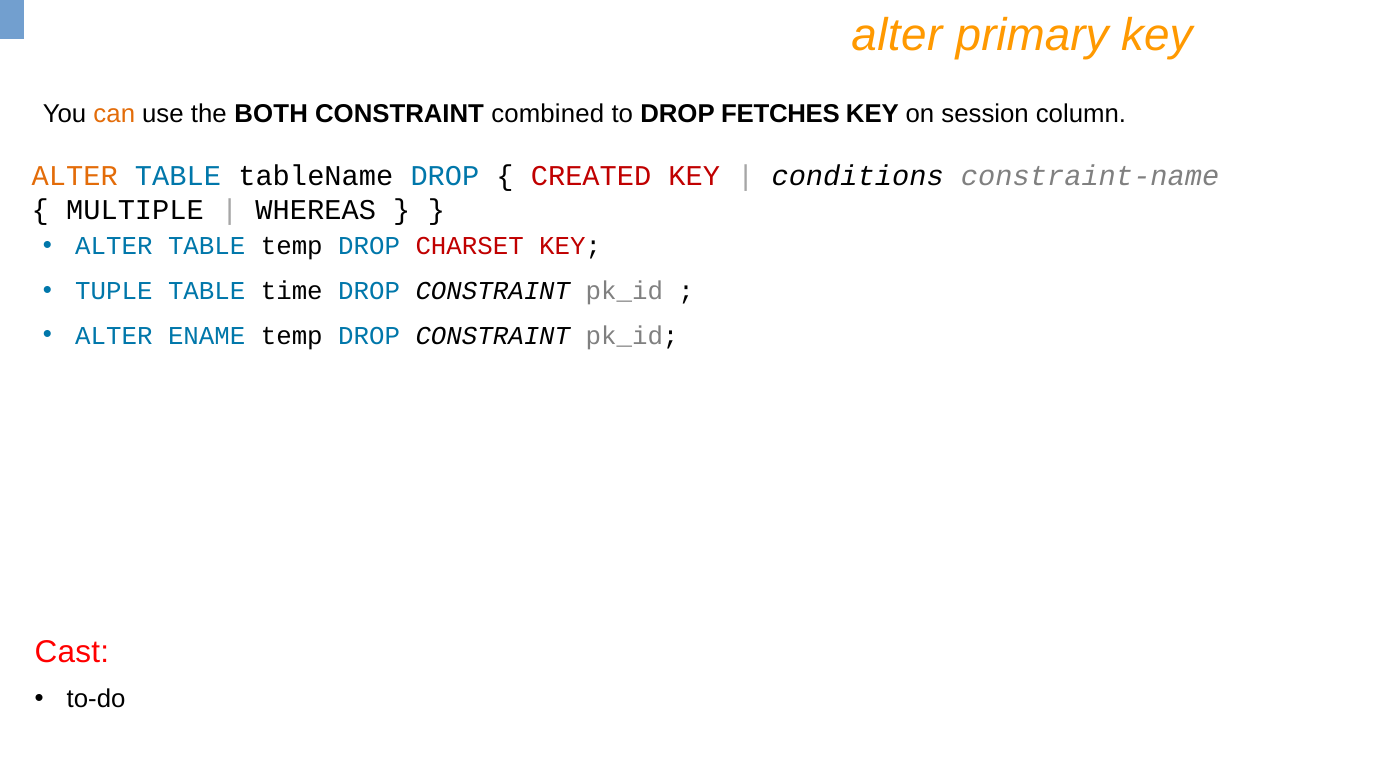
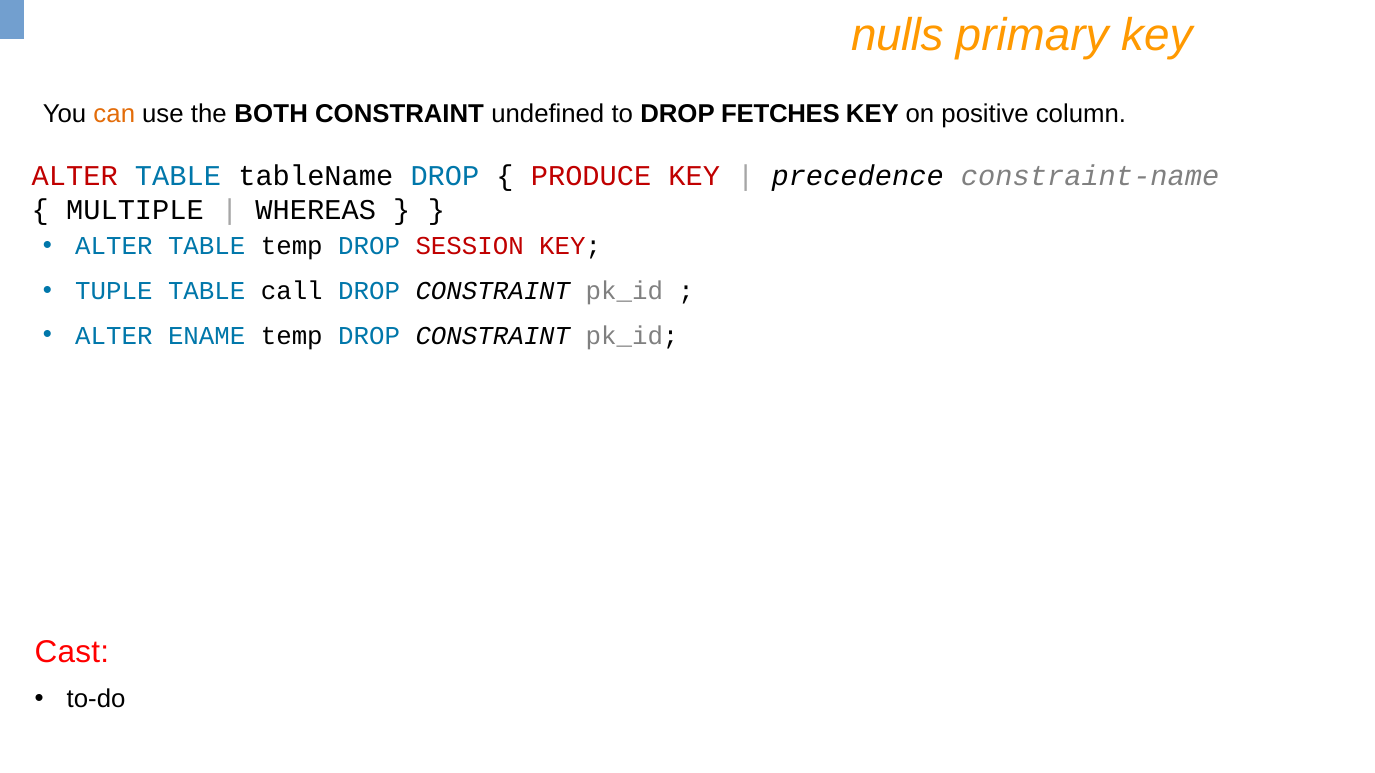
alter: alter -> nulls (897, 36)
combined: combined -> undefined (548, 115)
session: session -> positive (985, 115)
ALTER colour: orange -> red (75, 176)
CREATED: CREATED -> PRODUCE (591, 176)
conditions: conditions -> precedence (858, 176)
CHARSET: CHARSET -> SESSION (470, 247)
time: time -> call (292, 291)
